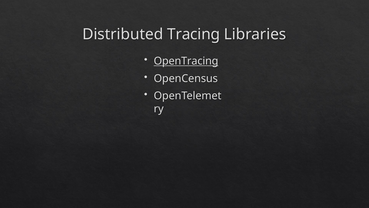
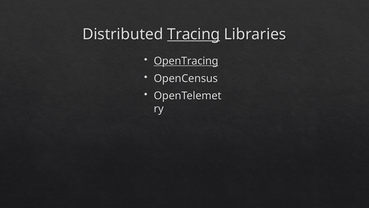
Tracing underline: none -> present (194, 34)
